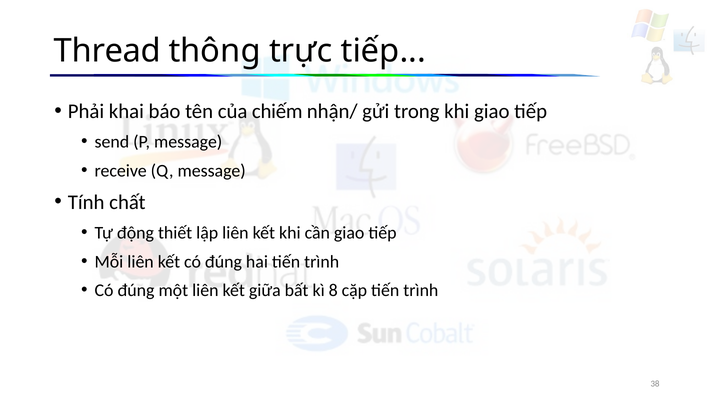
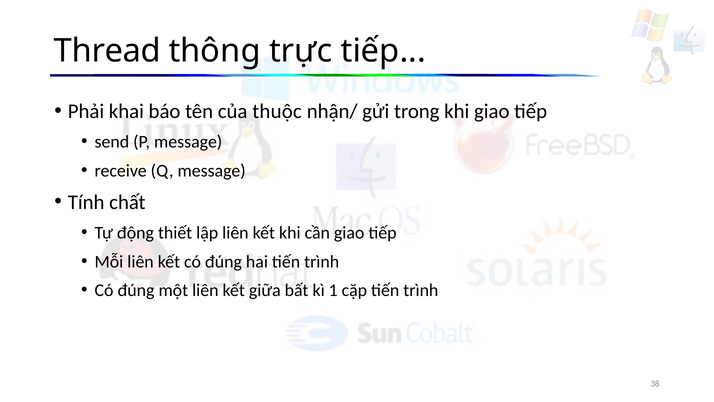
chiếm: chiếm -> thuộc (277, 111)
8: 8 -> 1 (333, 290)
